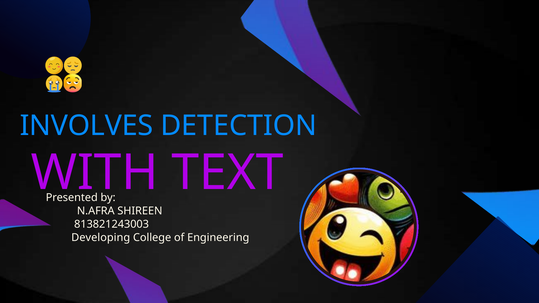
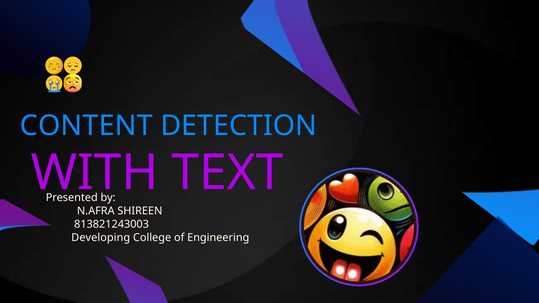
INVOLVES: INVOLVES -> CONTENT (86, 126)
